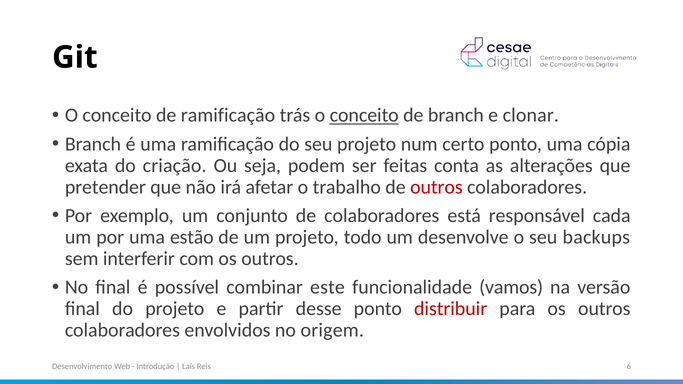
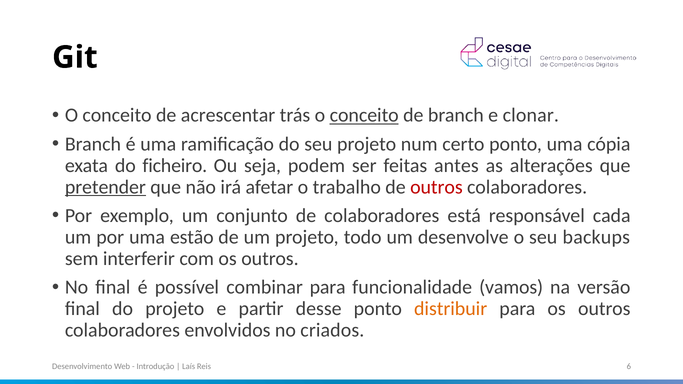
de ramificação: ramificação -> acrescentar (228, 115)
criação: criação -> ficheiro (175, 166)
conta: conta -> antes (456, 166)
pretender underline: none -> present (105, 187)
combinar este: este -> para (328, 287)
distribuir colour: red -> orange (451, 309)
origem: origem -> criados (332, 330)
